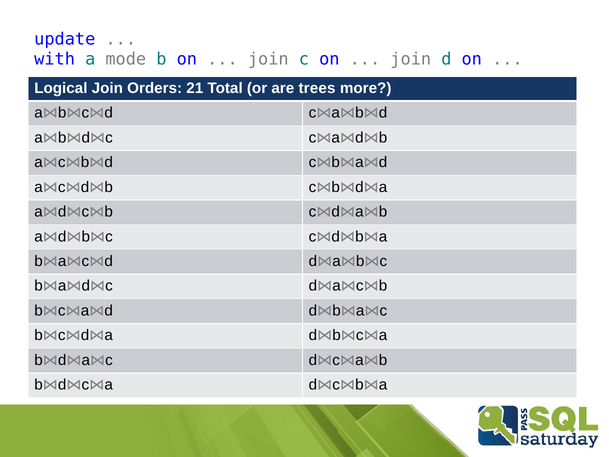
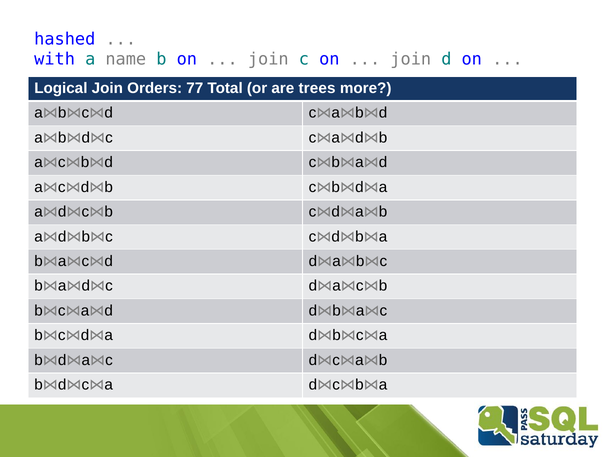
update: update -> hashed (65, 39)
mode: mode -> name (126, 59)
21: 21 -> 77 (195, 88)
